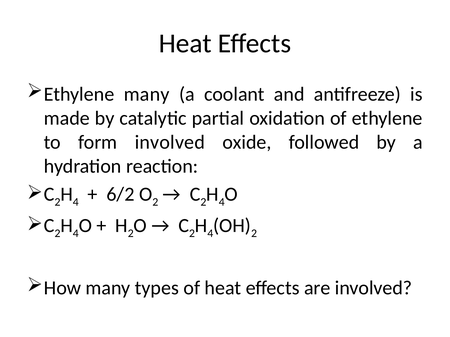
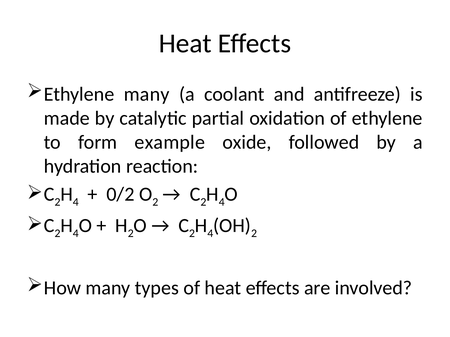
form involved: involved -> example (170, 142)
6/2: 6/2 -> 0/2 (121, 194)
